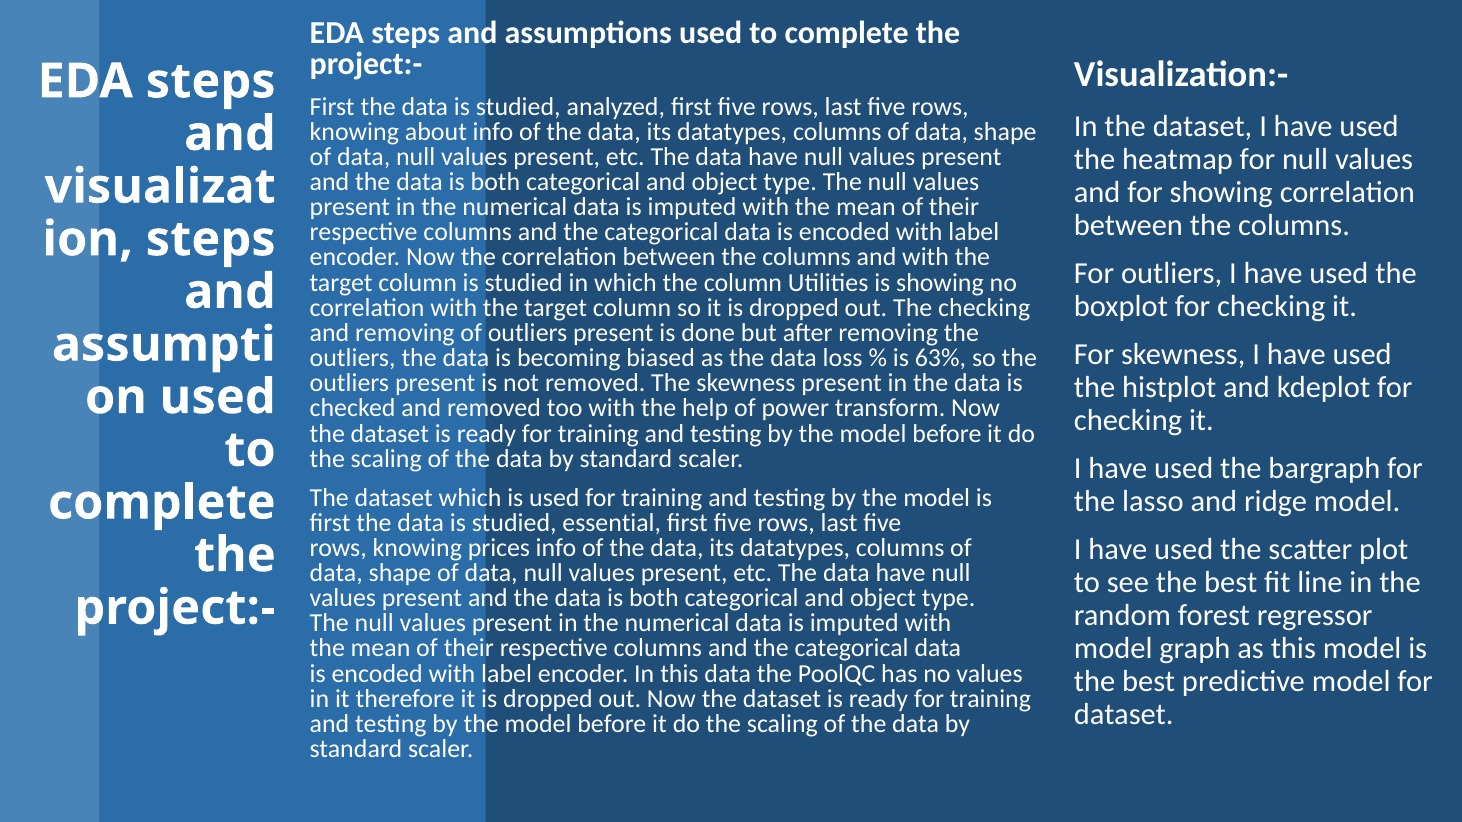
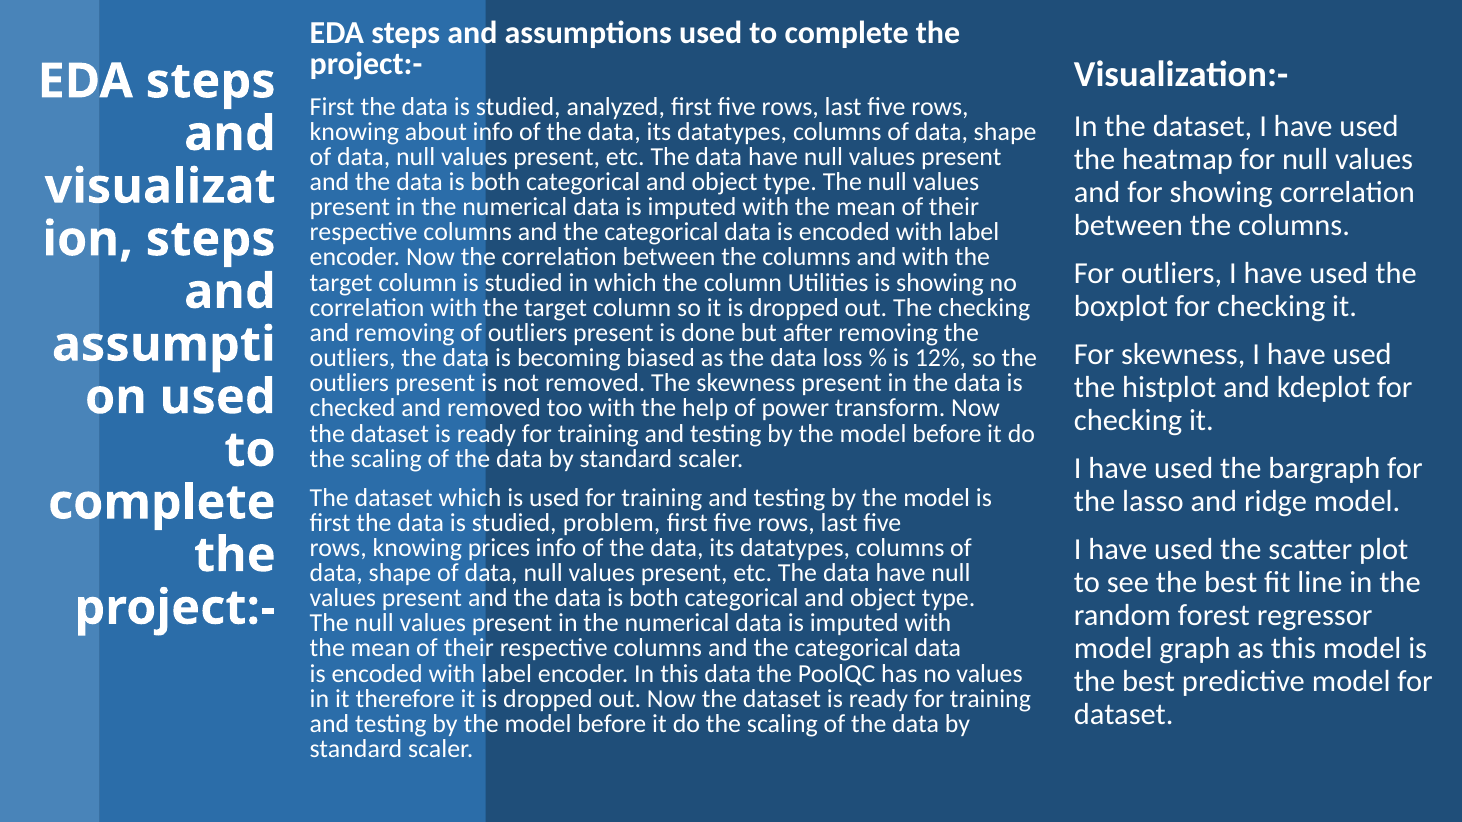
63%: 63% -> 12% (940, 358)
essential: essential -> problem (612, 523)
